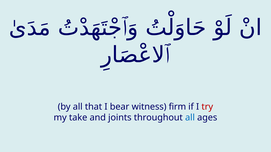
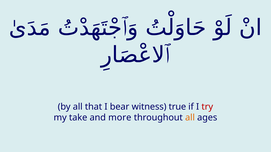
firm: firm -> true (177, 107)
joints: joints -> more (120, 118)
all colour: blue -> orange (190, 118)
